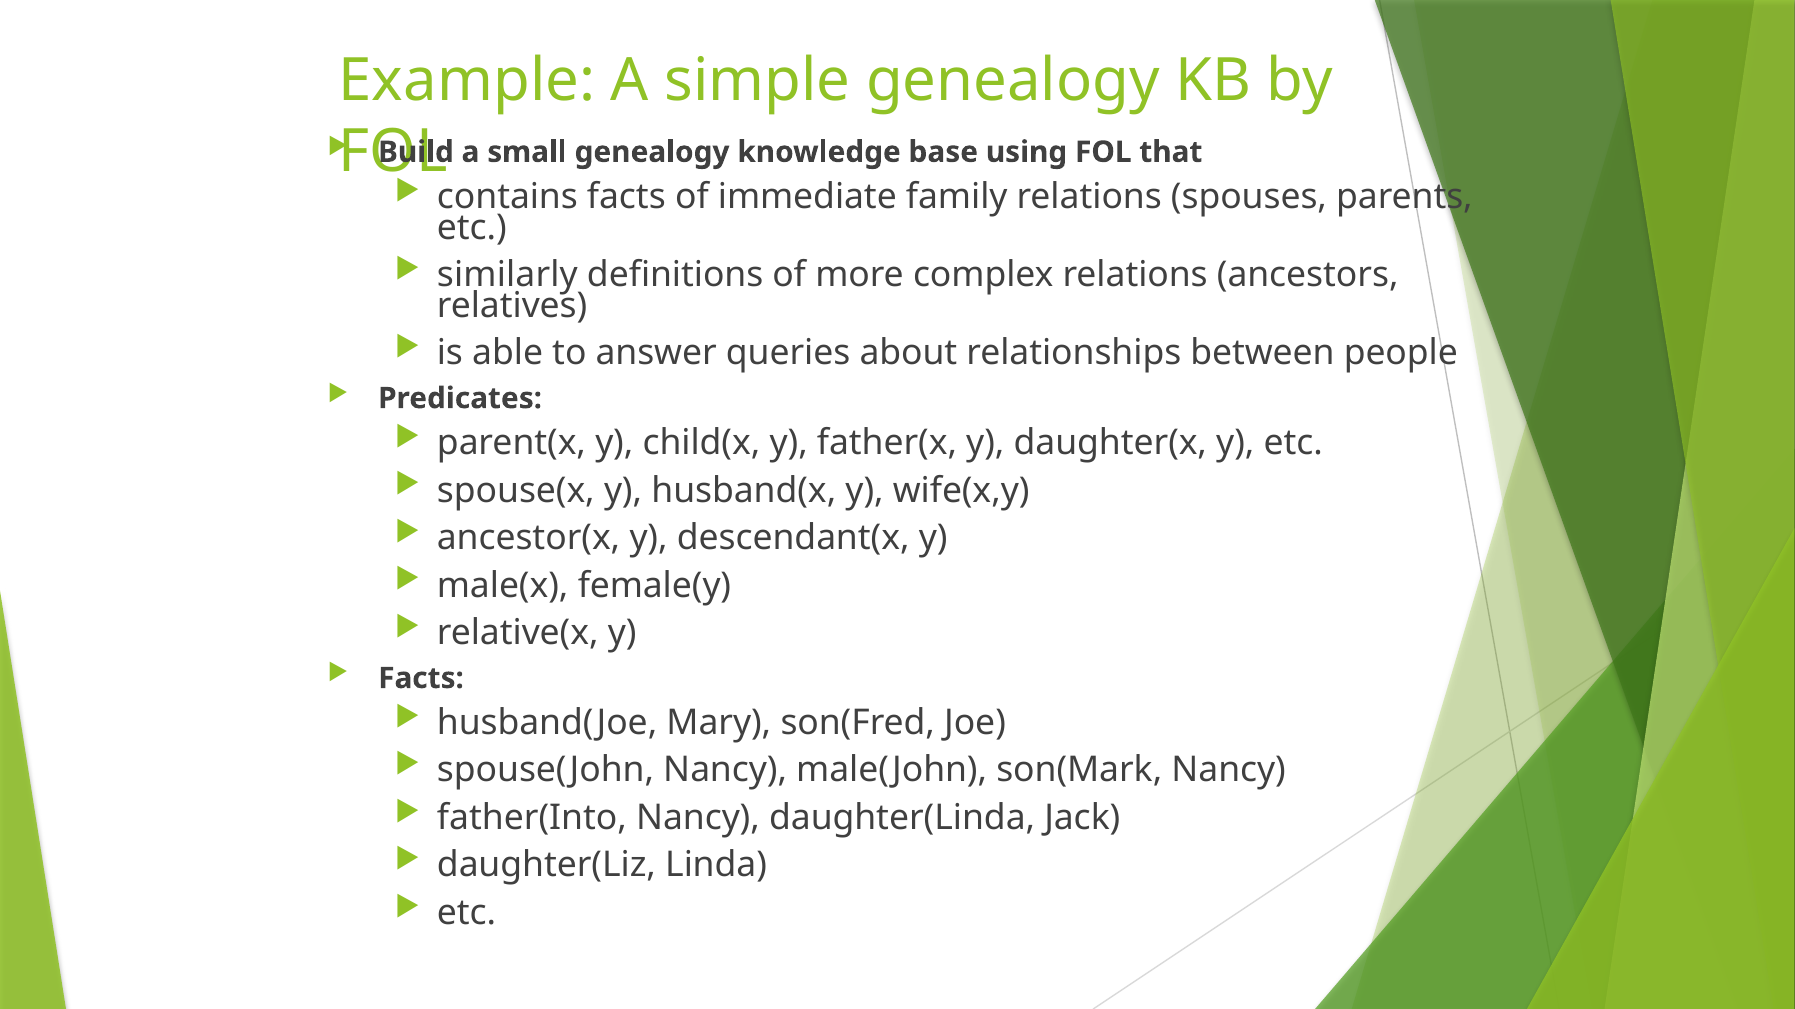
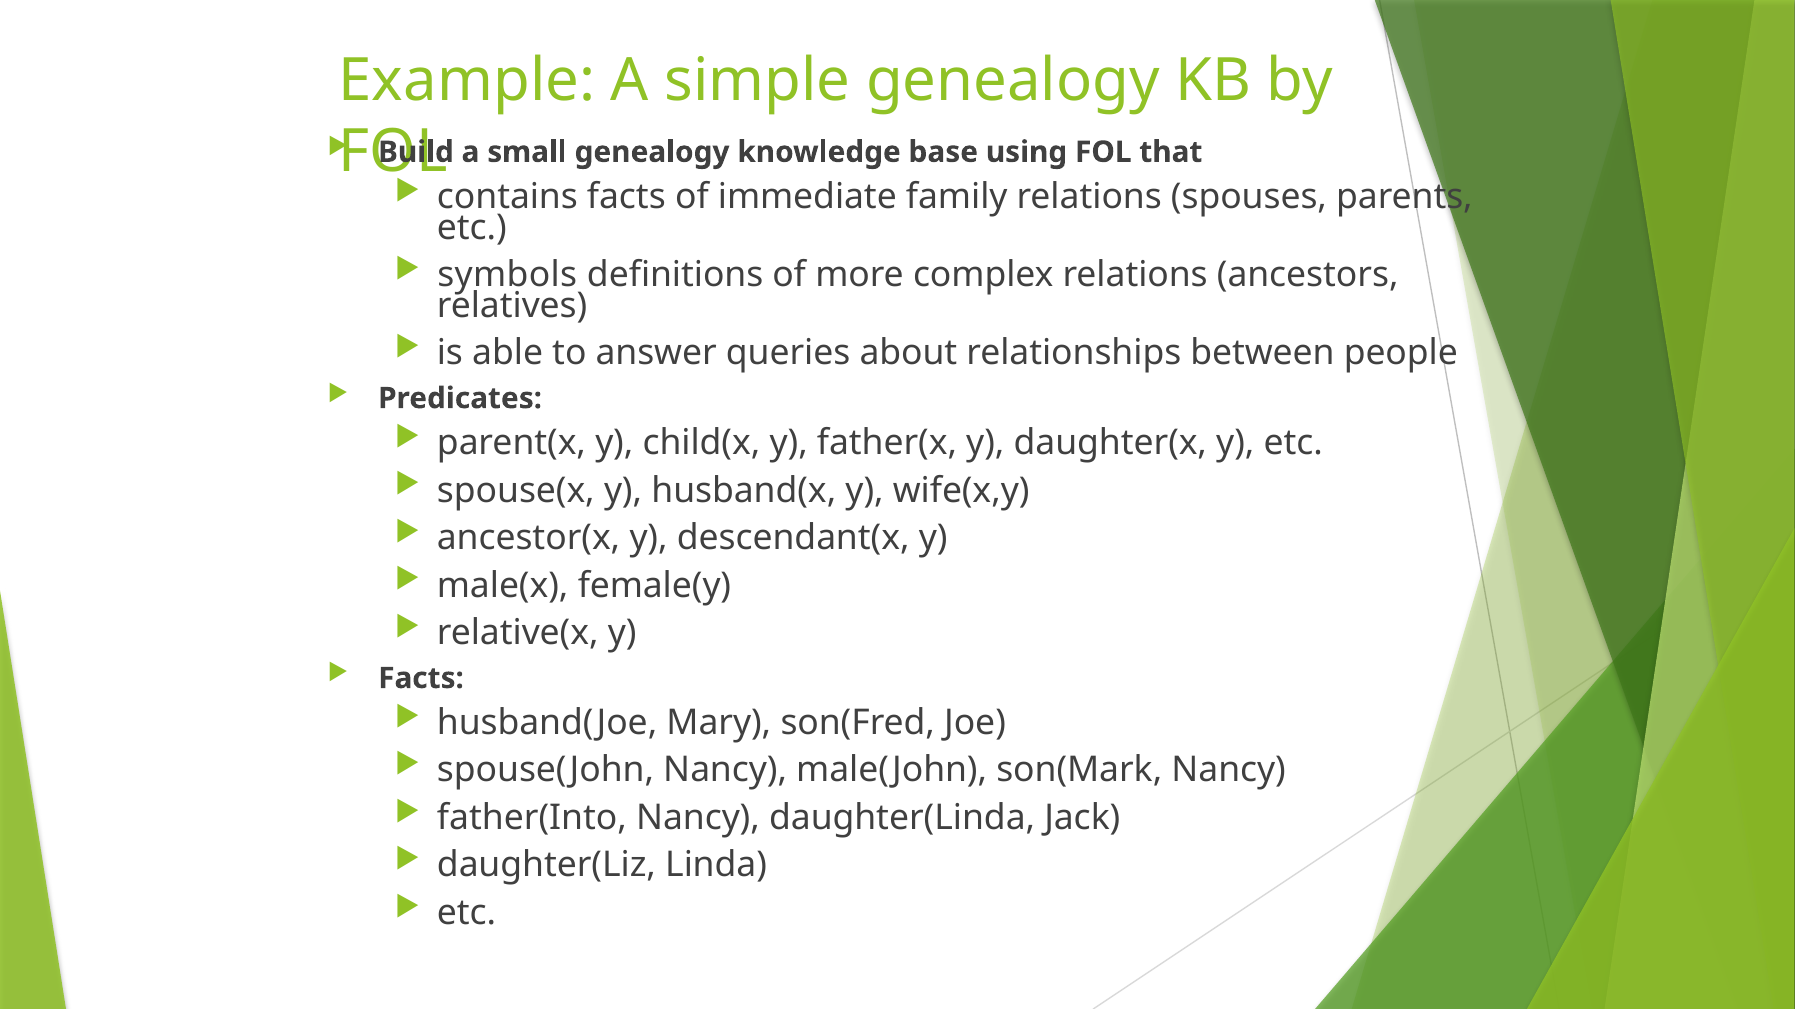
similarly: similarly -> symbols (507, 275)
